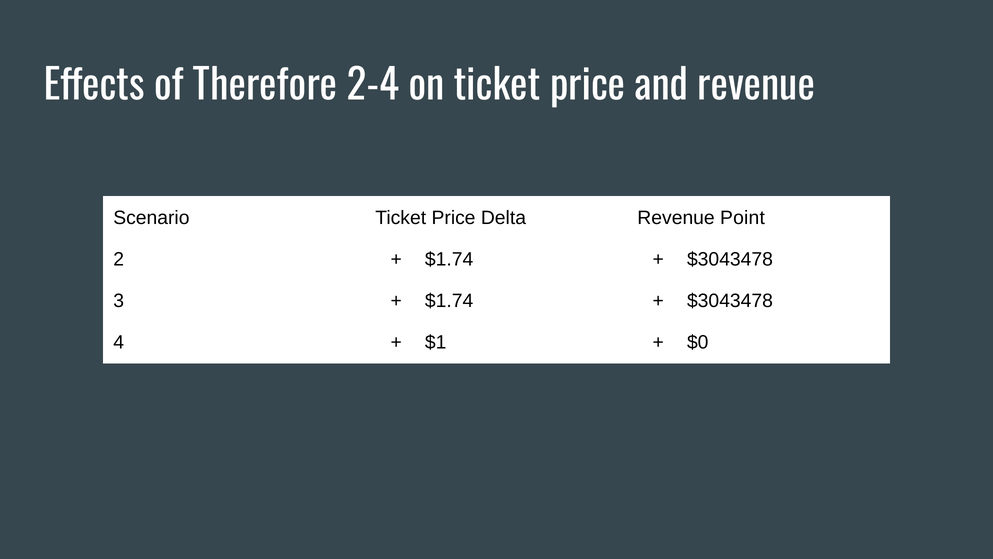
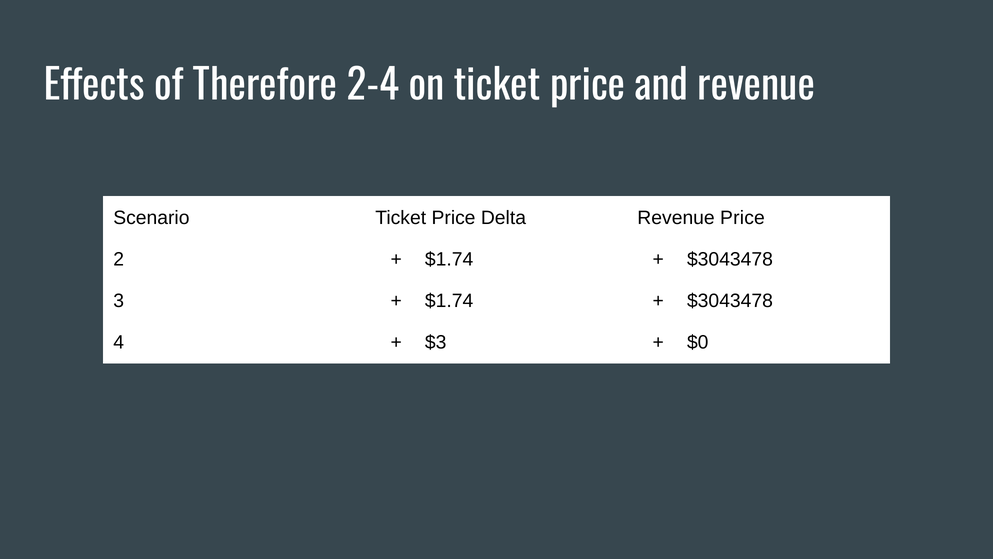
Revenue Point: Point -> Price (742, 218)
$1: $1 -> $3 (436, 342)
